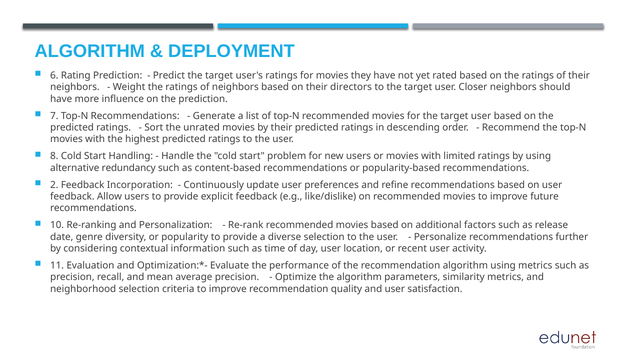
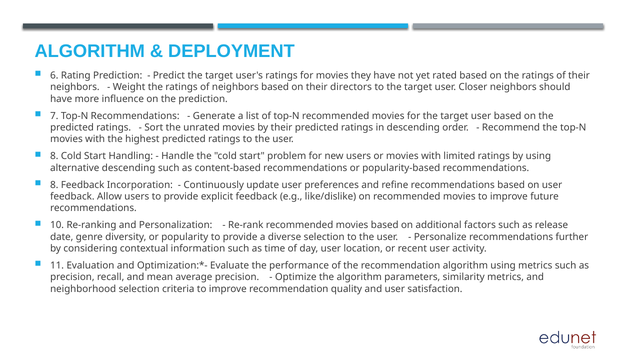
alternative redundancy: redundancy -> descending (129, 168)
2: 2 -> 8 (54, 185)
